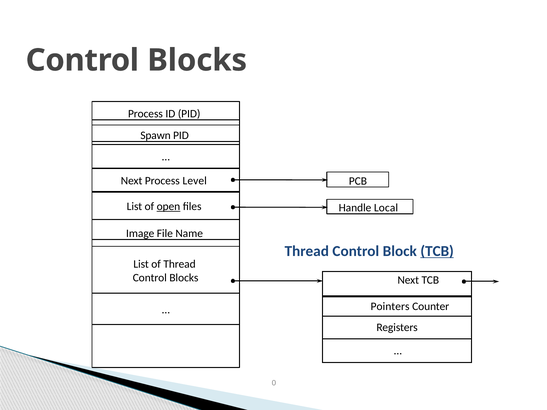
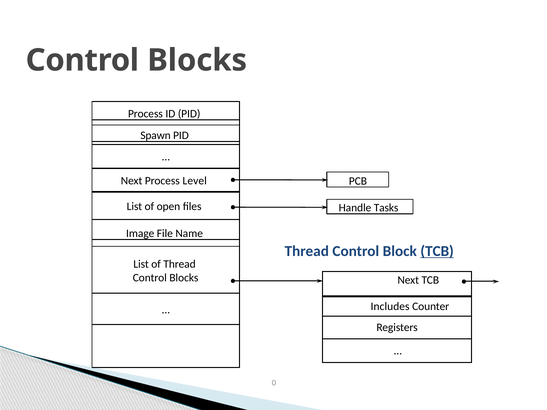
open underline: present -> none (168, 207)
Local: Local -> Tasks (386, 208)
Pointers: Pointers -> Includes (390, 307)
